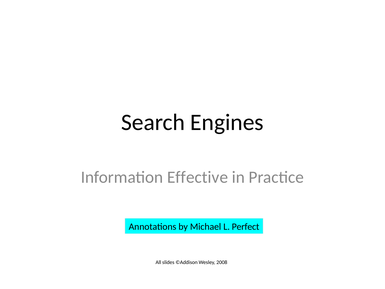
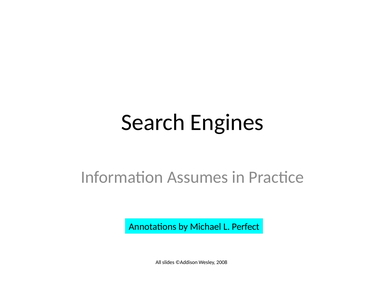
Effective: Effective -> Assumes (198, 177)
